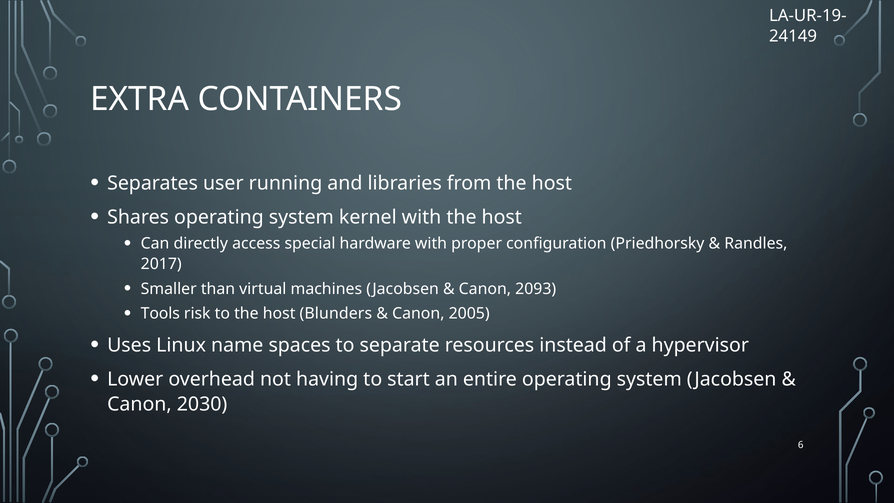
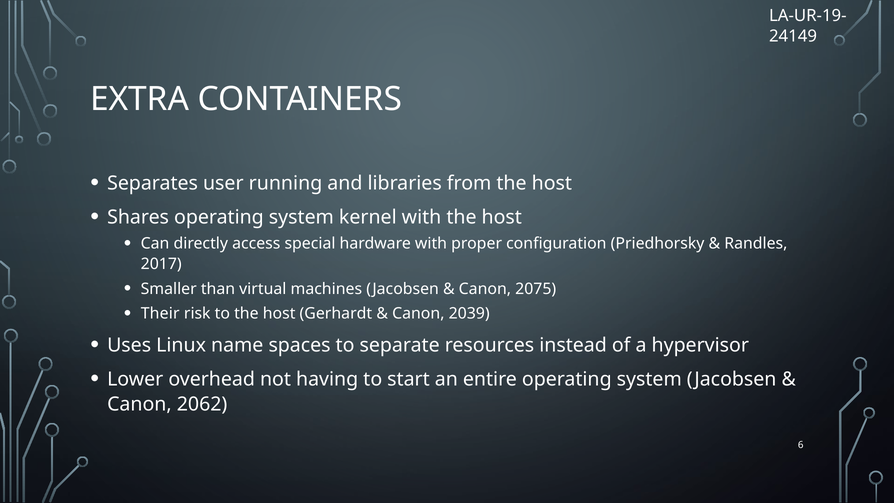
2093: 2093 -> 2075 (536, 289)
Tools: Tools -> Their (160, 314)
Blunders: Blunders -> Gerhardt (336, 314)
2005: 2005 -> 2039 (469, 314)
2030: 2030 -> 2062 (202, 404)
